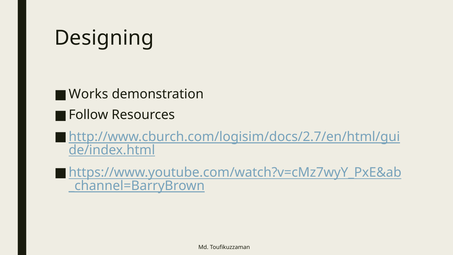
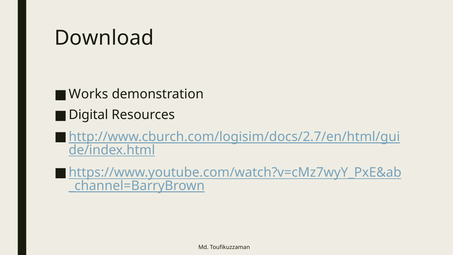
Designing: Designing -> Download (104, 38)
Follow: Follow -> Digital (88, 115)
